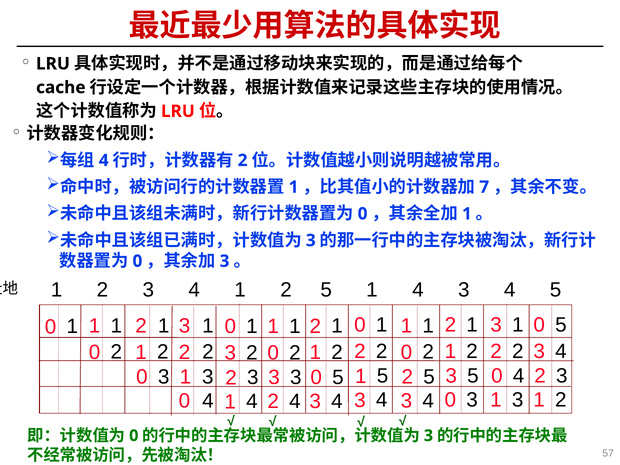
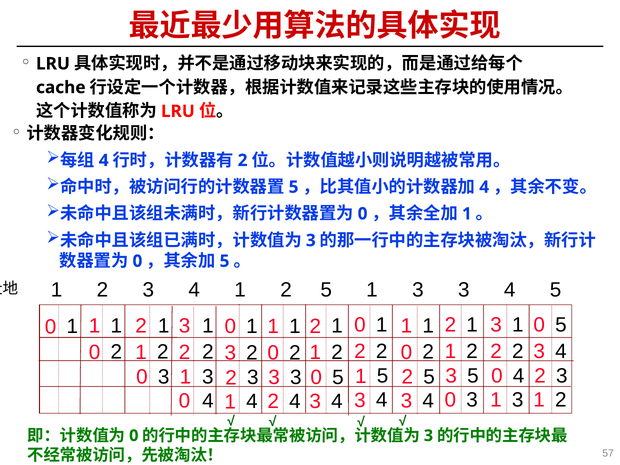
1: 1 -> 5 (294, 187)
7: 7 -> 4 (484, 187)
3: 3 -> 5 (225, 261)
5 1 4: 4 -> 3 (418, 290)
